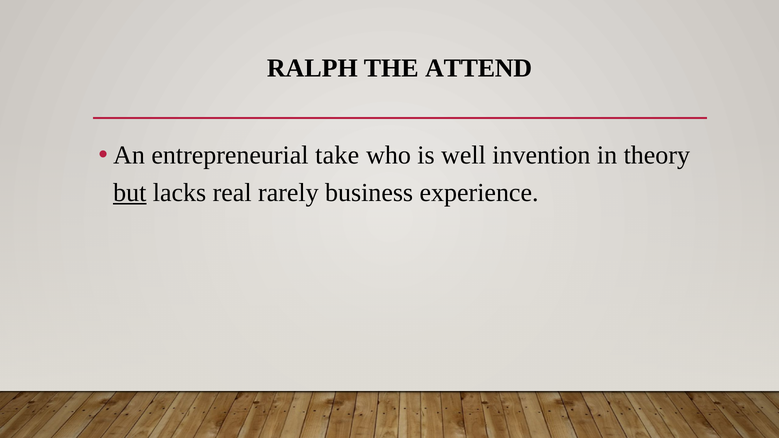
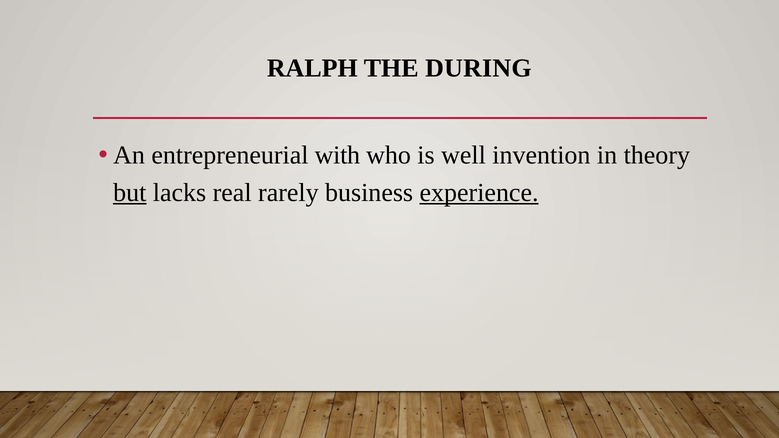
ATTEND: ATTEND -> DURING (478, 68)
take: take -> with (337, 155)
experience underline: none -> present (479, 193)
